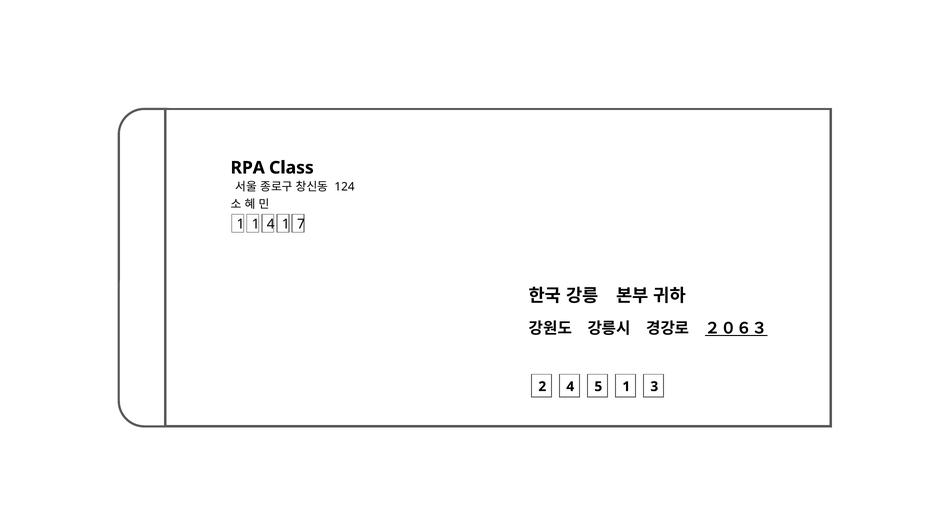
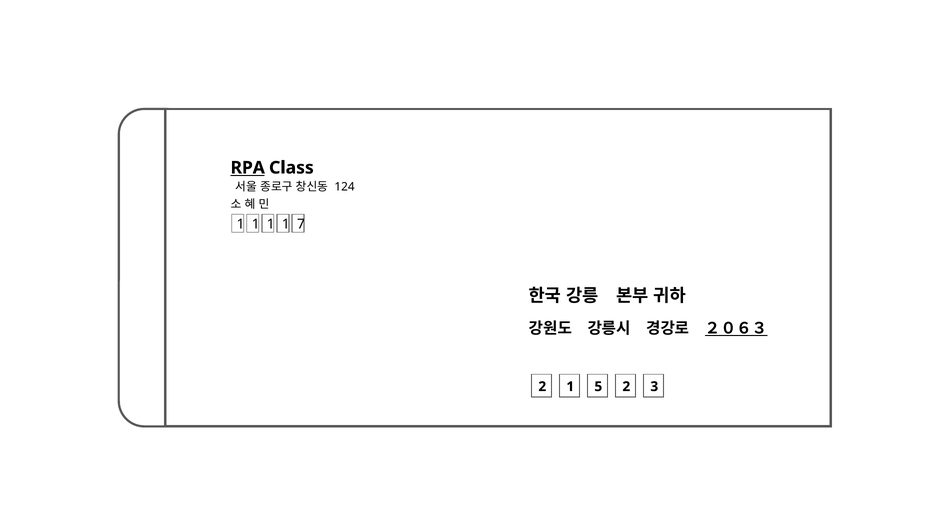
RPA underline: none -> present (248, 168)
4: 4 -> 1 (271, 224)
2 4: 4 -> 1 (570, 386)
5 1: 1 -> 2 (626, 386)
